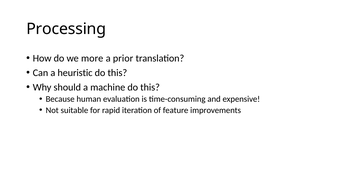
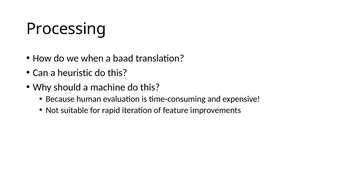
more: more -> when (92, 58)
prior: prior -> baad (123, 58)
